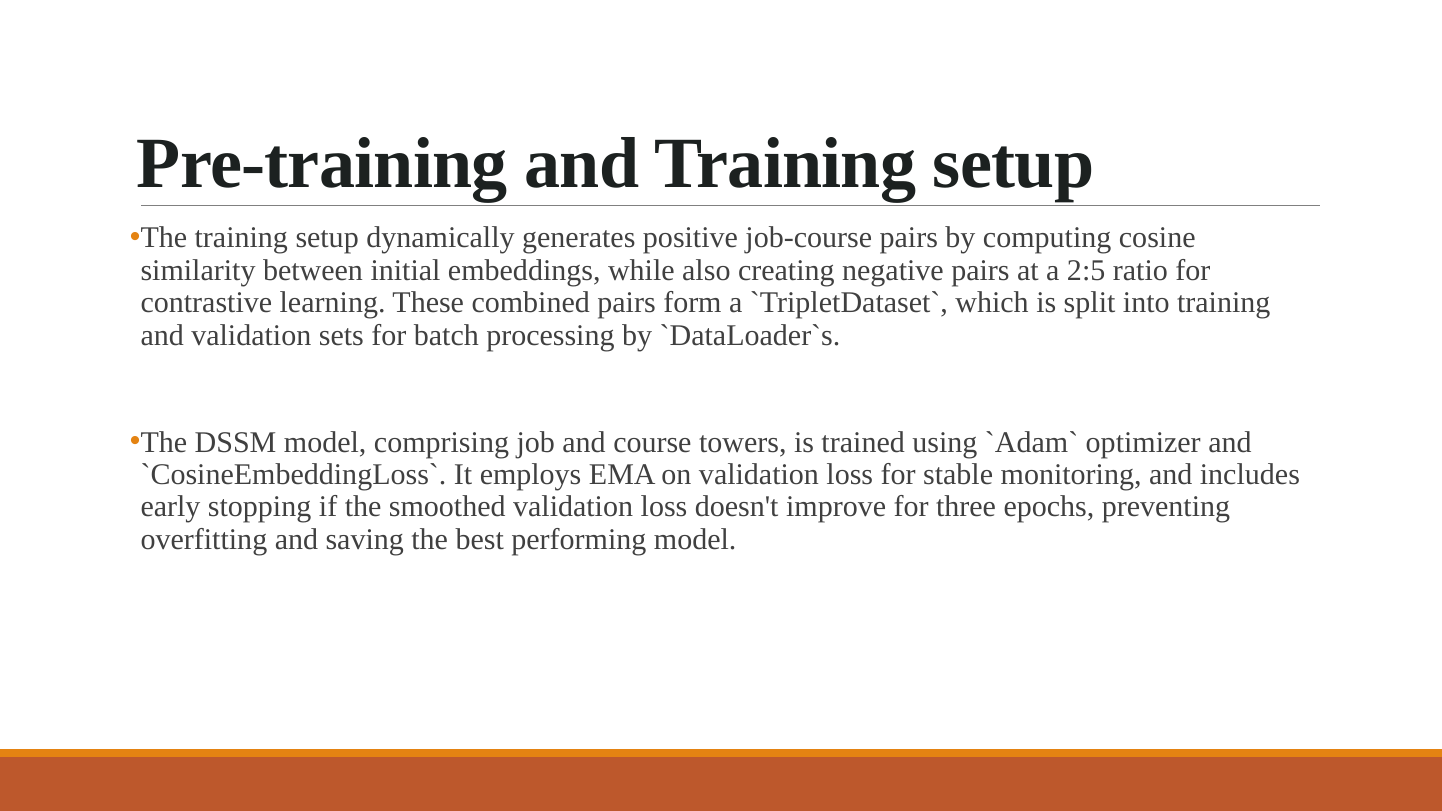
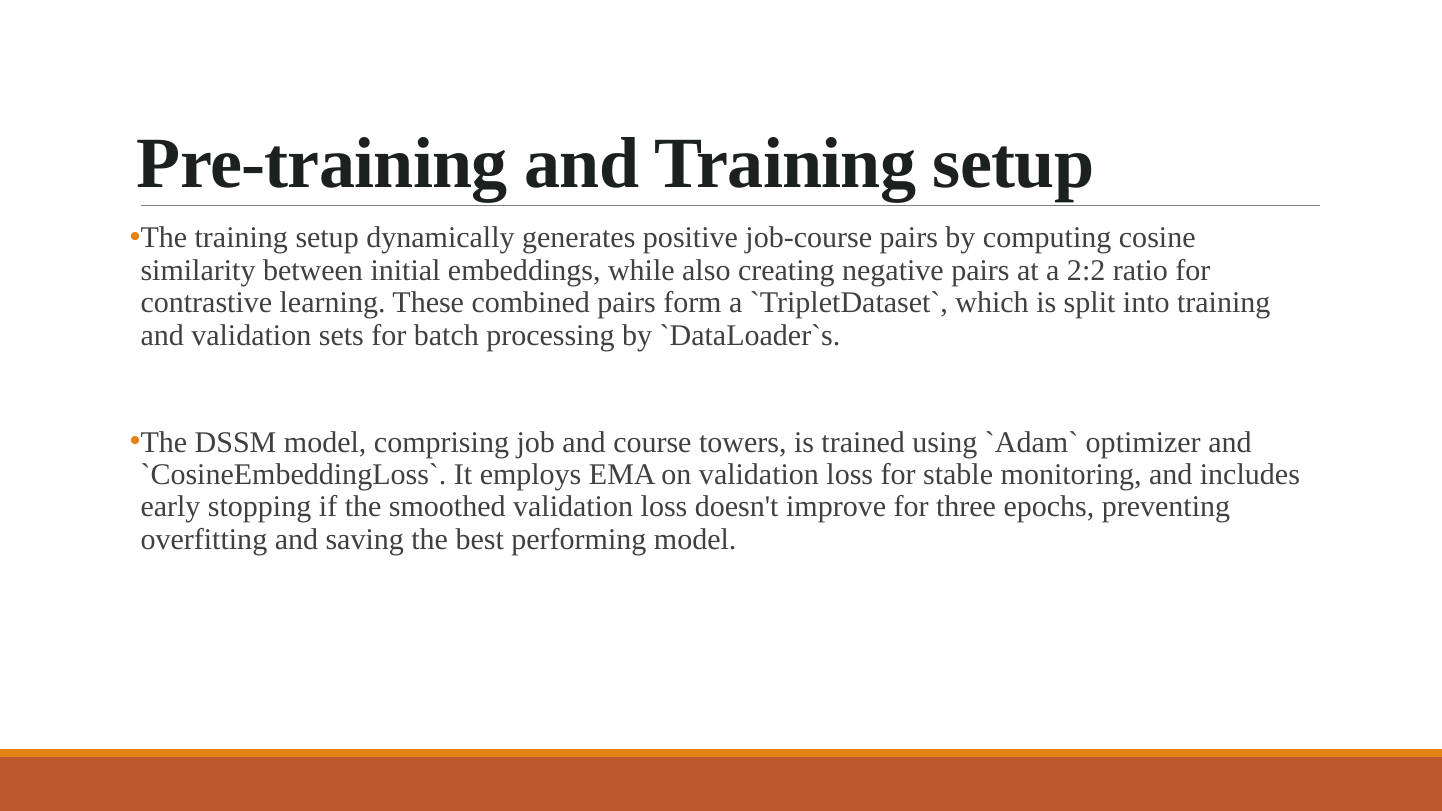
2:5: 2:5 -> 2:2 (1086, 270)
